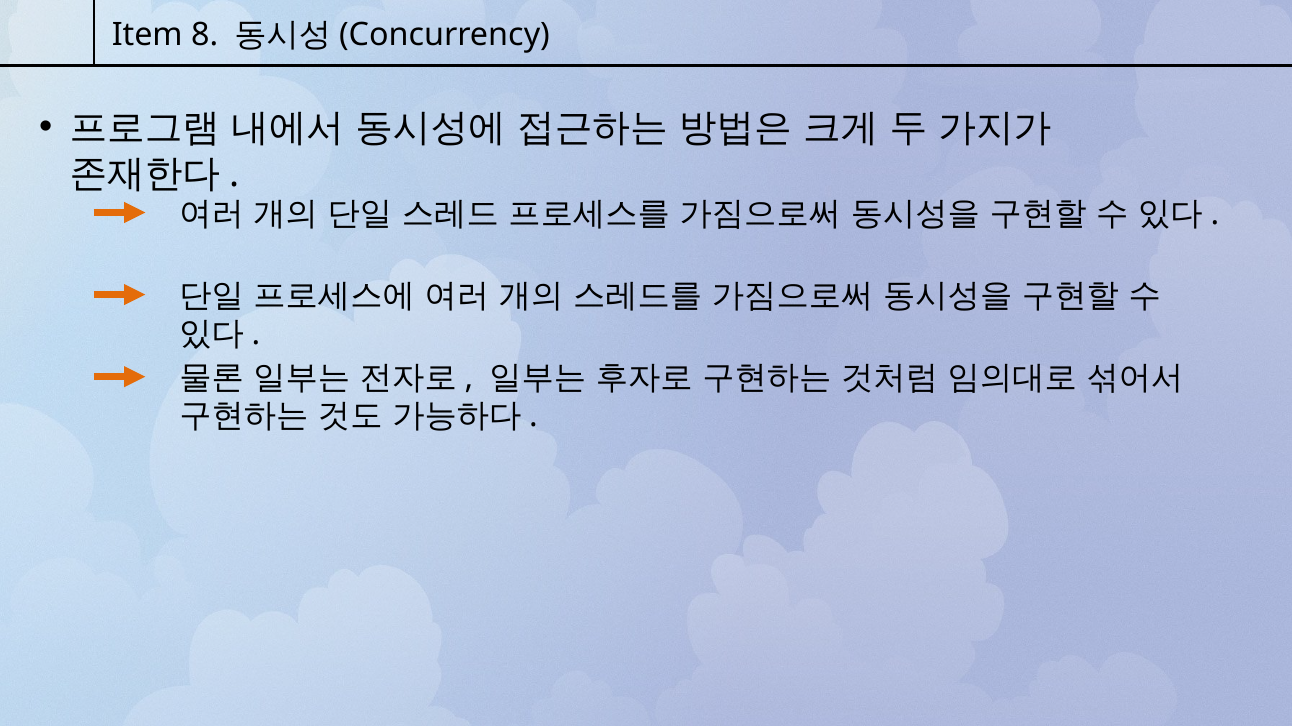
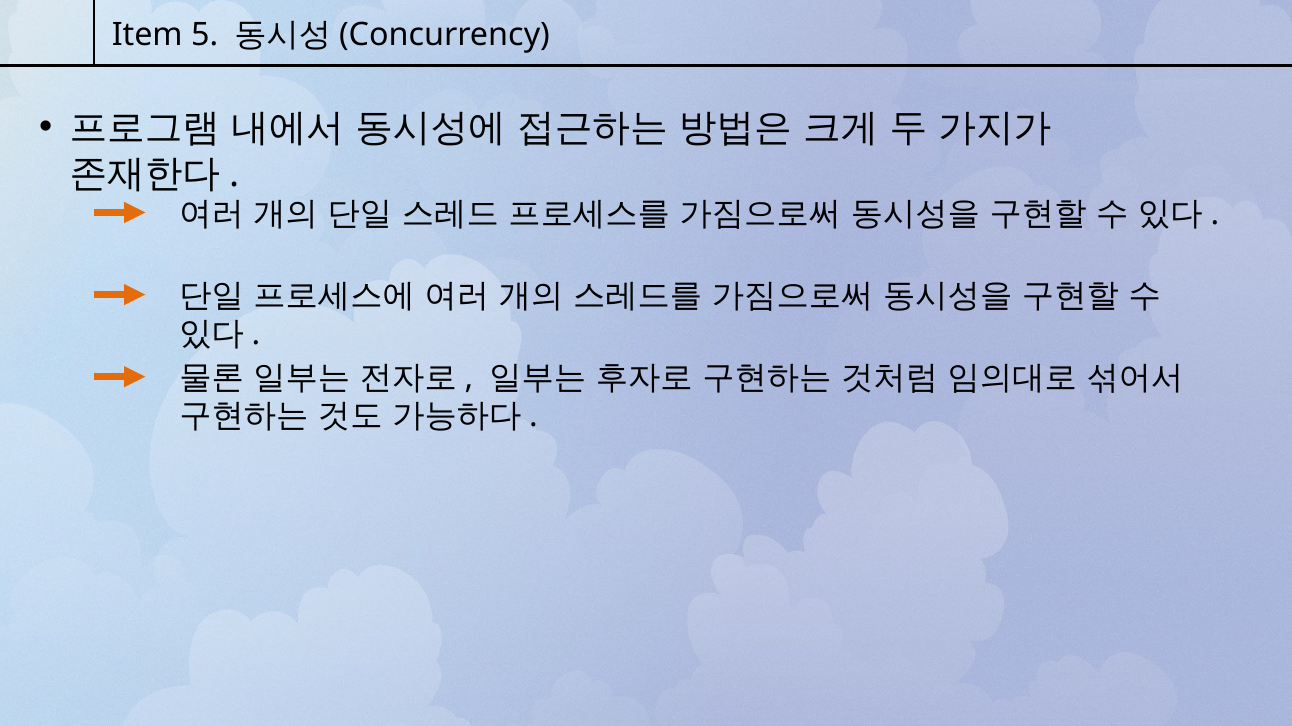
8: 8 -> 5 (205, 35)
